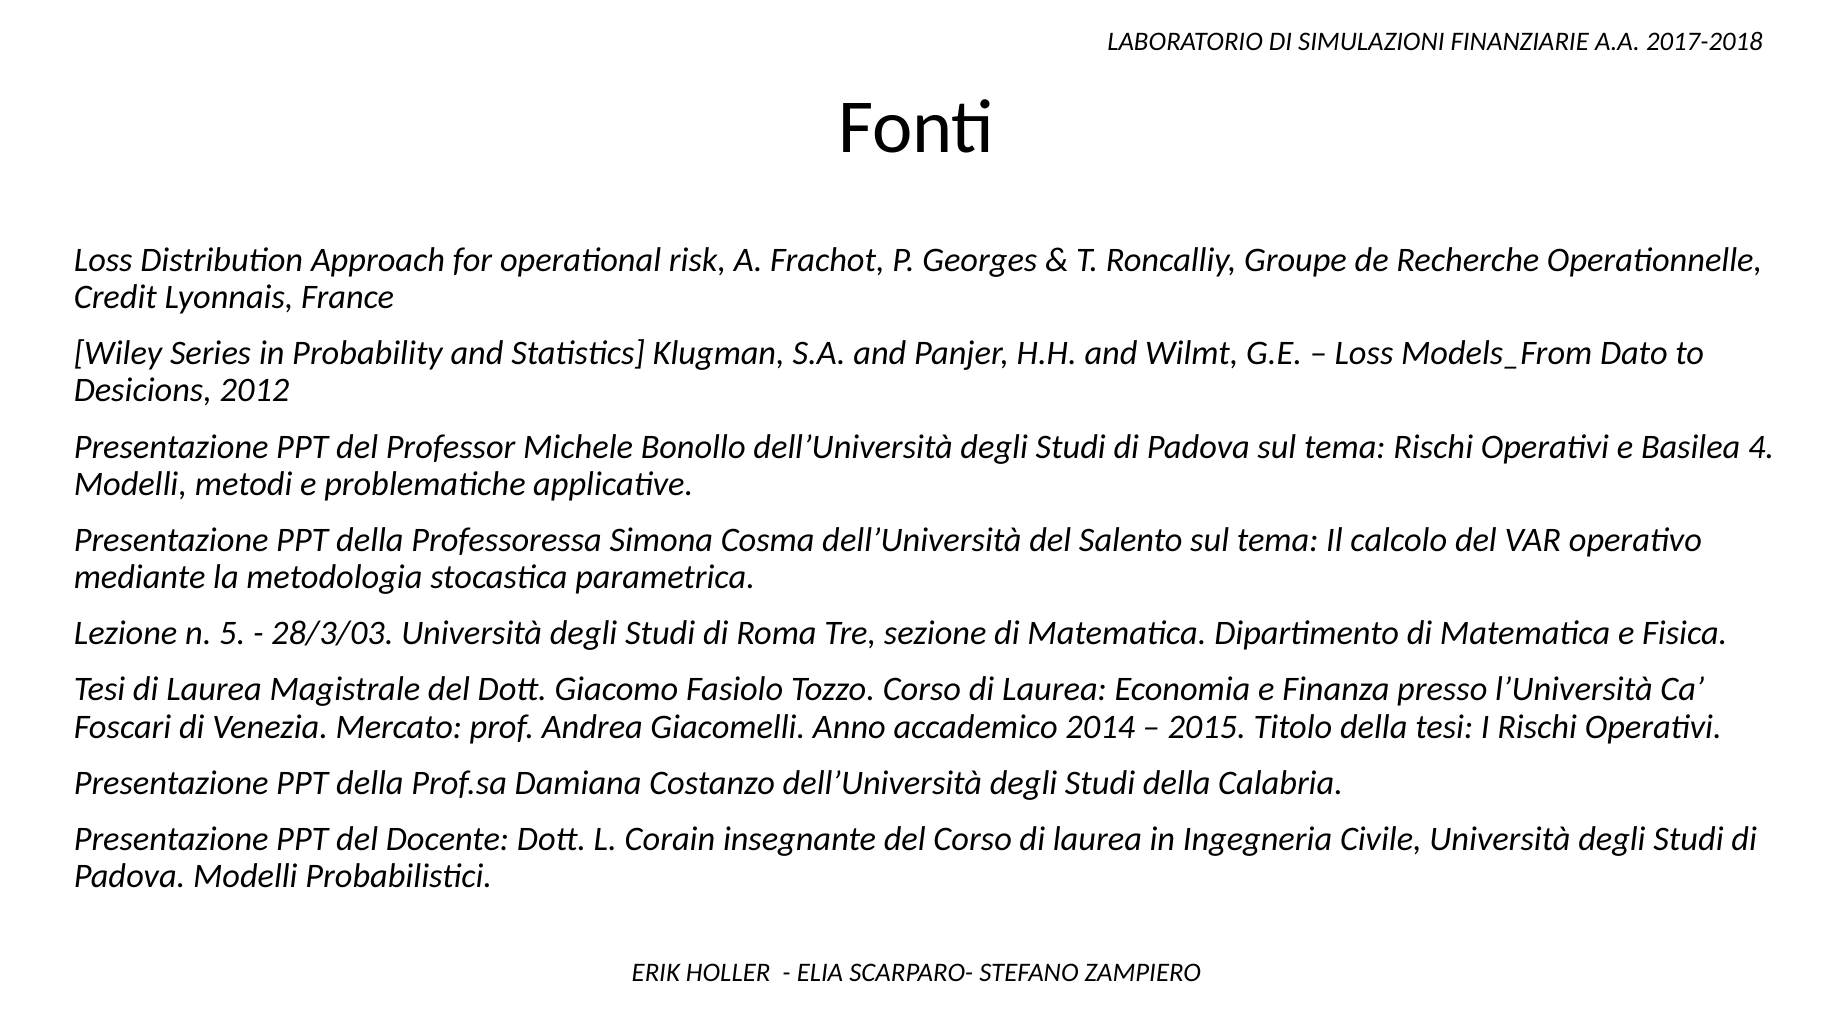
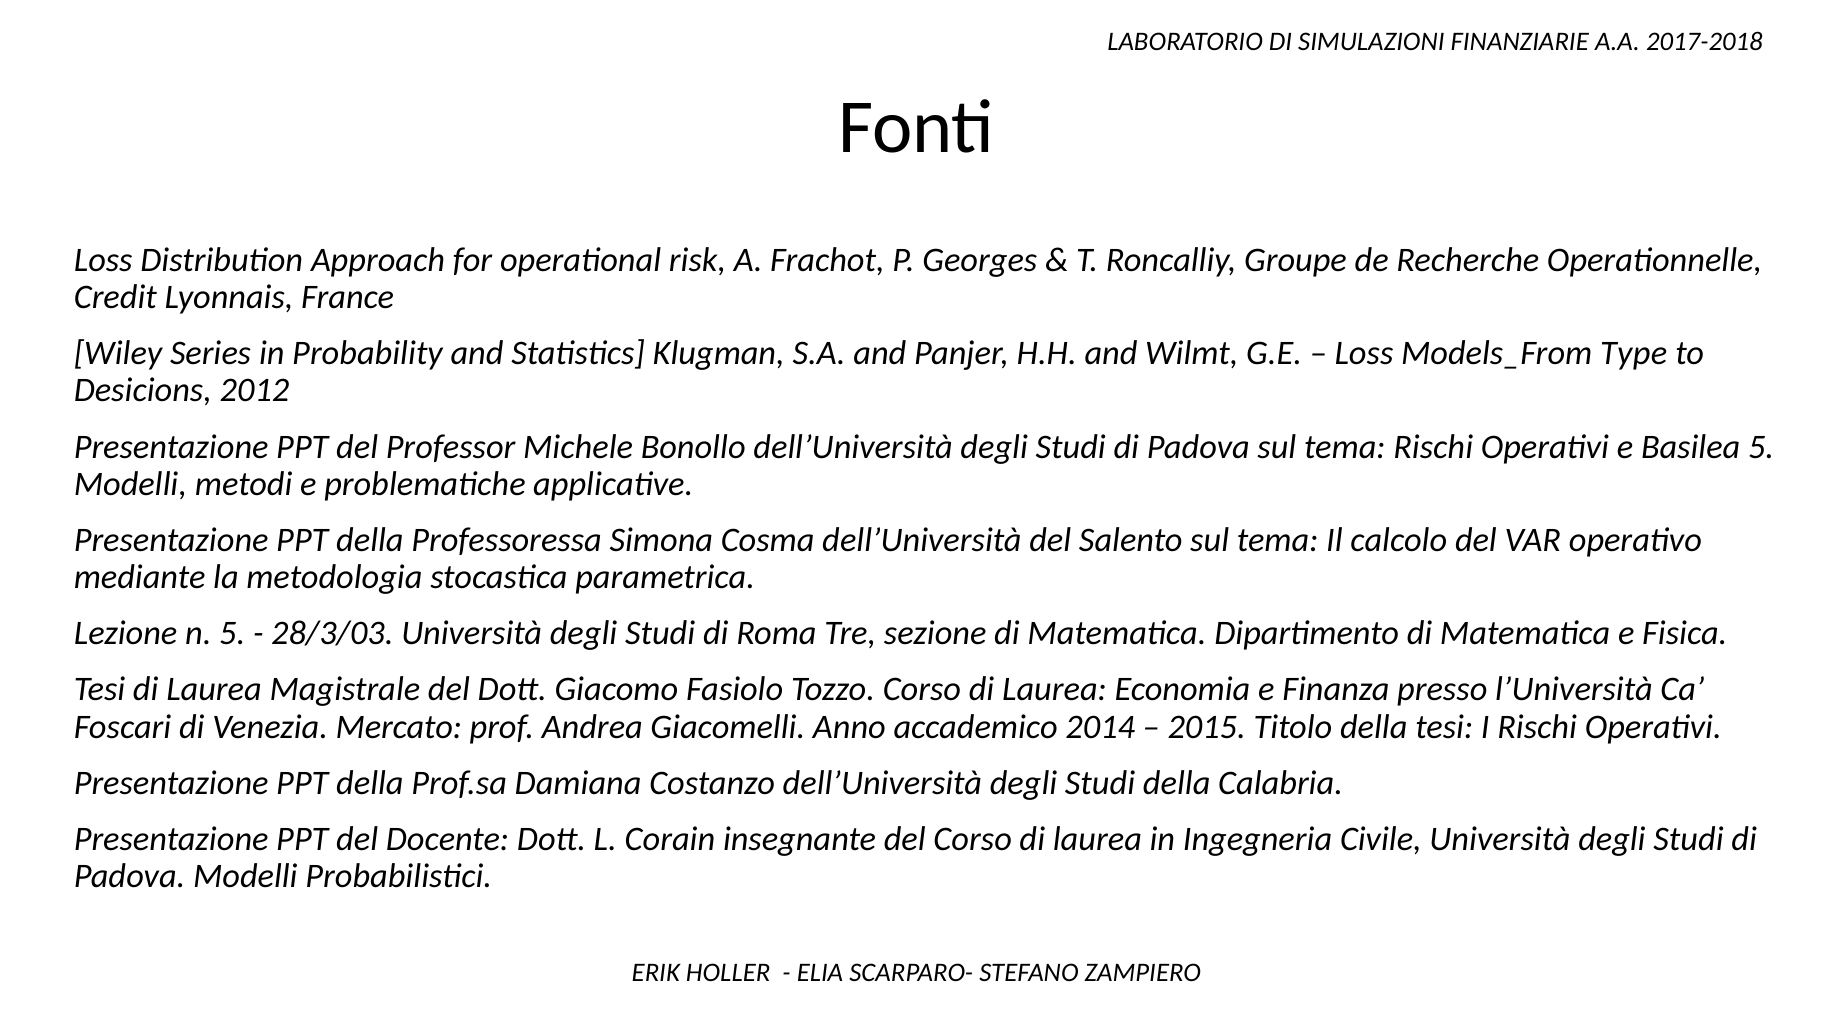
Dato: Dato -> Type (1634, 353)
Basilea 4: 4 -> 5 (1761, 447)
